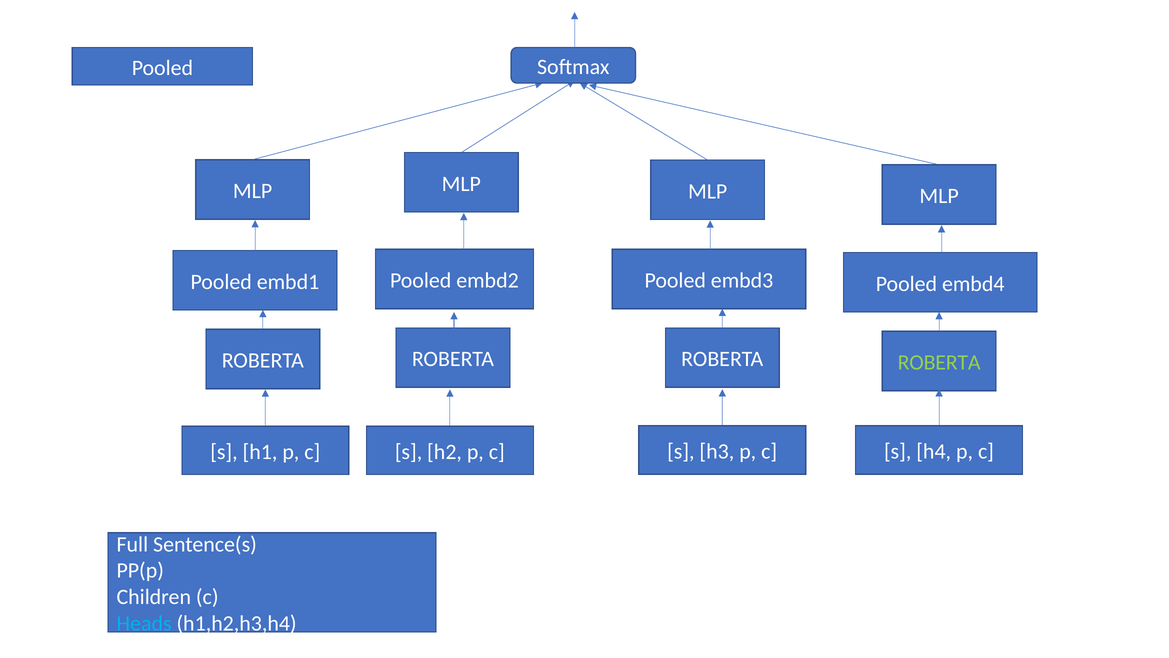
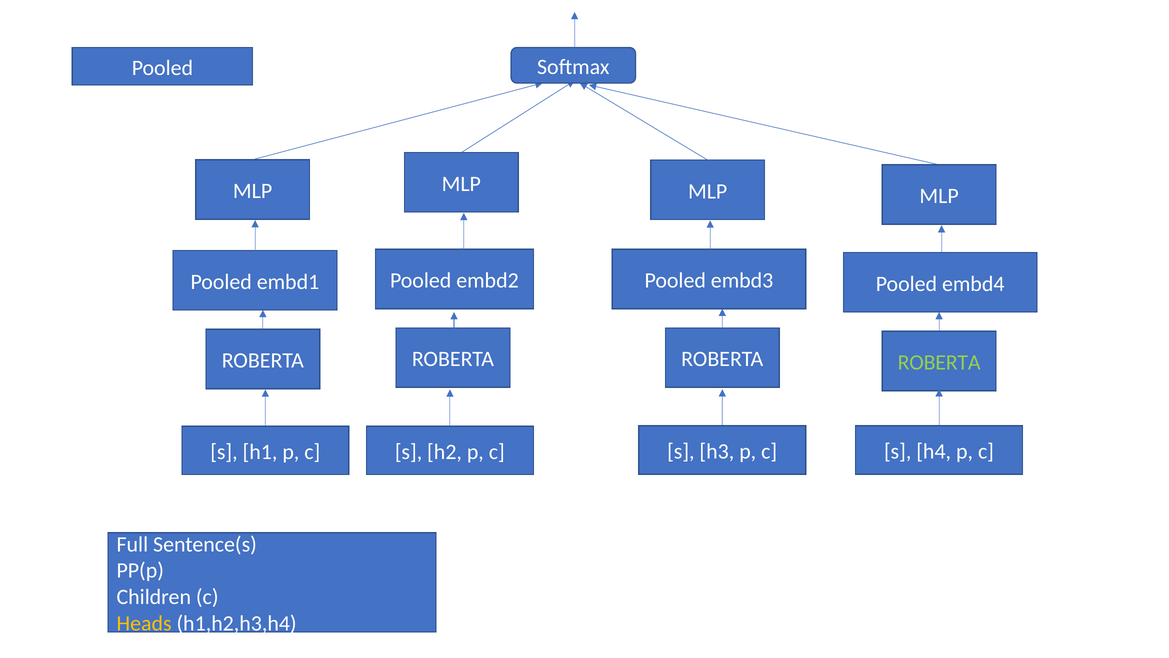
Heads colour: light blue -> yellow (144, 623)
